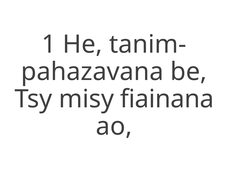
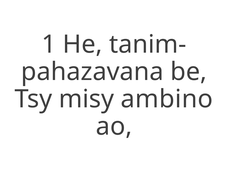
fiainana: fiainana -> ambino (167, 99)
